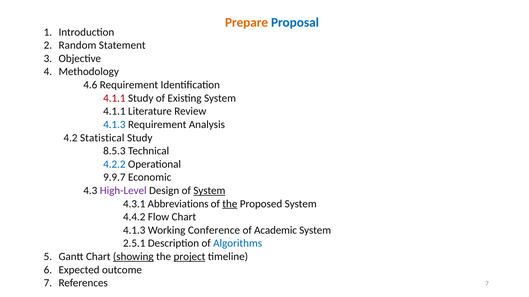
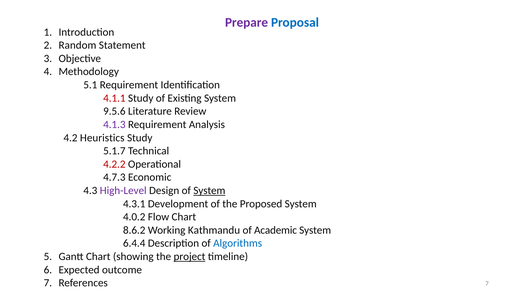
Prepare colour: orange -> purple (247, 22)
4.6: 4.6 -> 5.1 (90, 85)
4.1.1: 4.1.1 -> 9.5.6 (114, 112)
4.1.3 colour: blue -> purple (114, 125)
Statistical: Statistical -> Heuristics (102, 138)
8.5.3: 8.5.3 -> 5.1.7 (114, 151)
4.2.2 colour: blue -> red (114, 164)
9.9.7: 9.9.7 -> 4.7.3 (114, 178)
Abbreviations: Abbreviations -> Development (178, 204)
the underline: present -> none (230, 204)
4.4.2: 4.4.2 -> 4.0.2 (134, 217)
4.1.3: 4.1.3 -> 8.6.2 (134, 231)
Conference: Conference -> Kathmandu (214, 231)
2.5.1: 2.5.1 -> 6.4.4 (134, 244)
showing underline: present -> none (133, 257)
